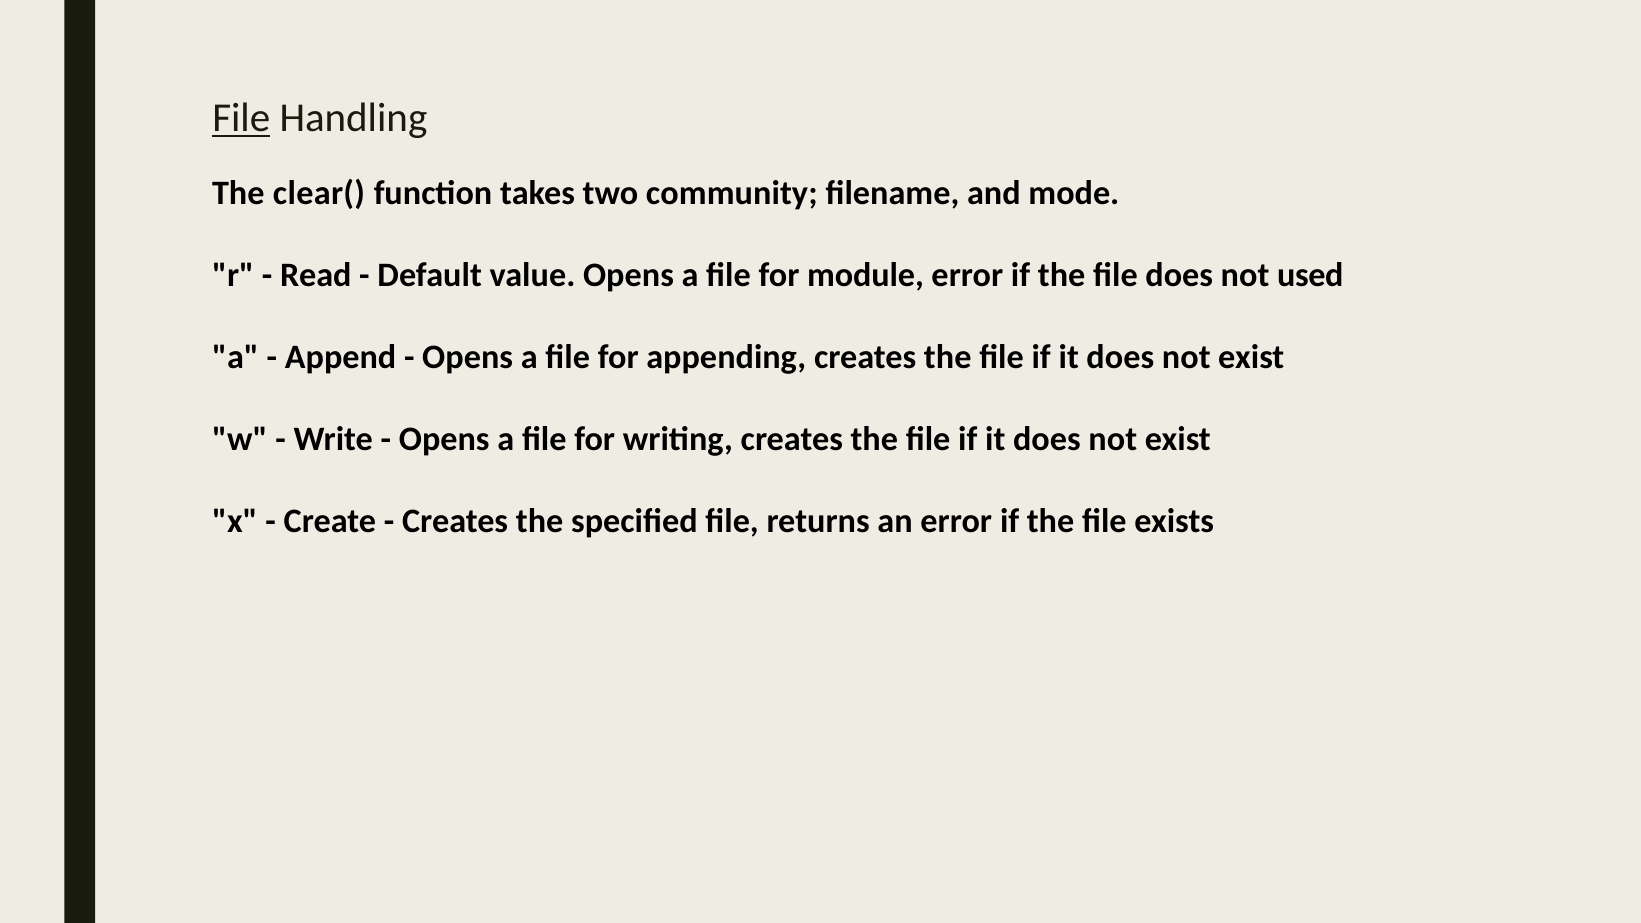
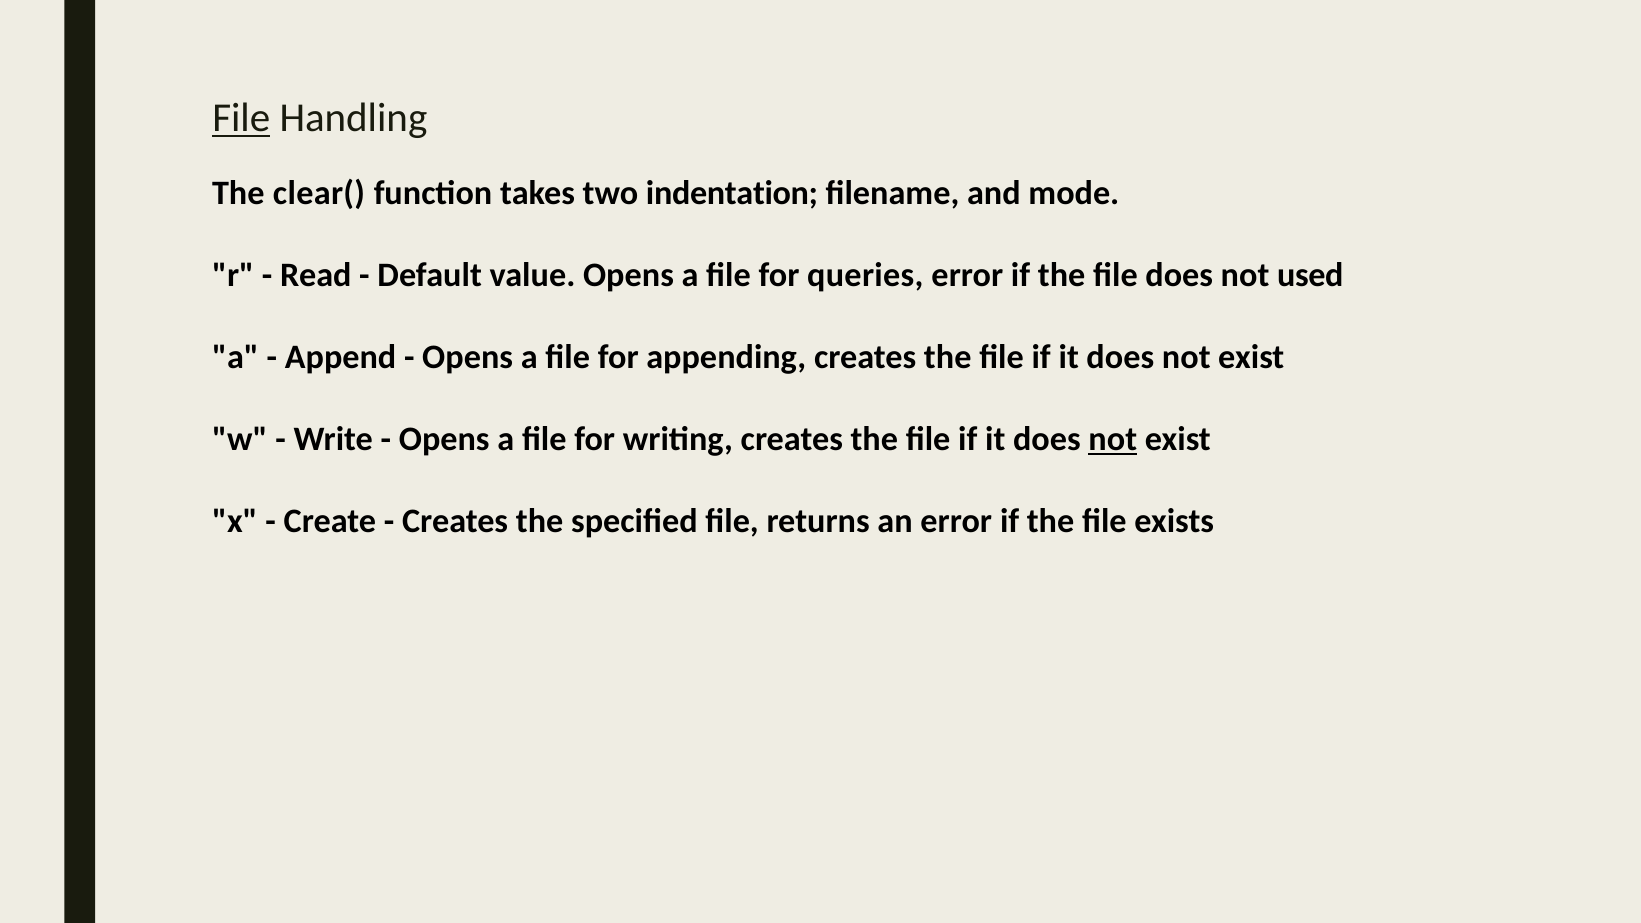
community: community -> indentation (732, 193)
module: module -> queries (865, 275)
not underline: none -> present (1113, 439)
